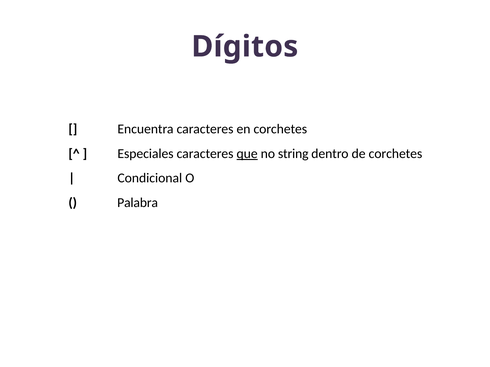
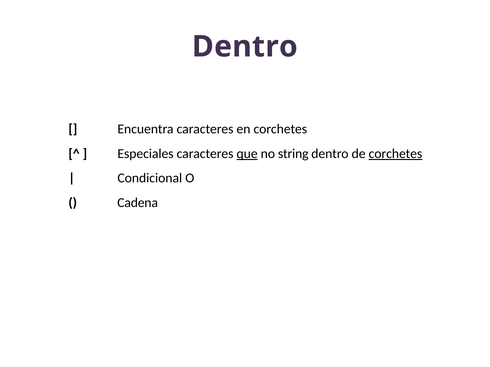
Dígitos: Dígitos -> Dentro (245, 47)
corchetes underline: none -> present (395, 154)
Palabra: Palabra -> Cadena (138, 203)
